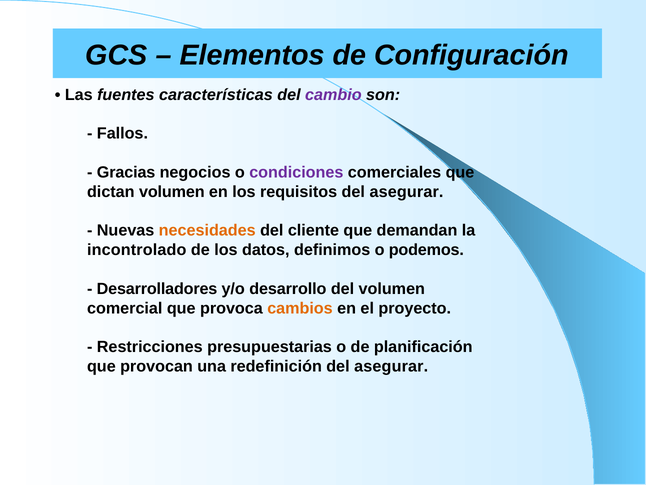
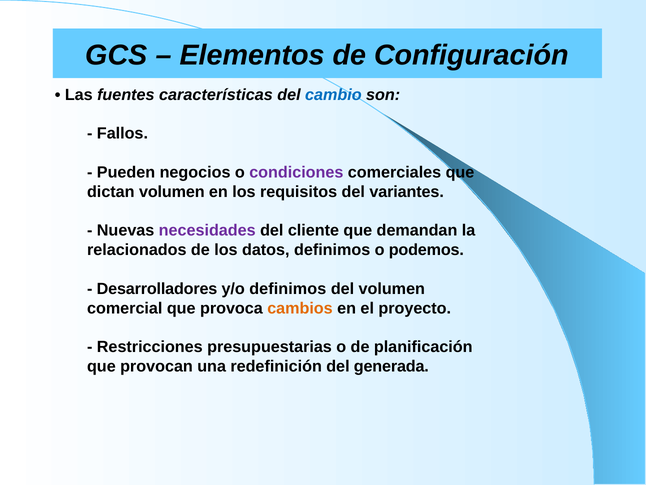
cambio colour: purple -> blue (333, 95)
Gracias: Gracias -> Pueden (126, 172)
requisitos del asegurar: asegurar -> variantes (407, 192)
necesidades colour: orange -> purple (207, 230)
incontrolado: incontrolado -> relacionados (137, 250)
y/o desarrollo: desarrollo -> definimos (288, 289)
redefinición del asegurar: asegurar -> generada (391, 366)
